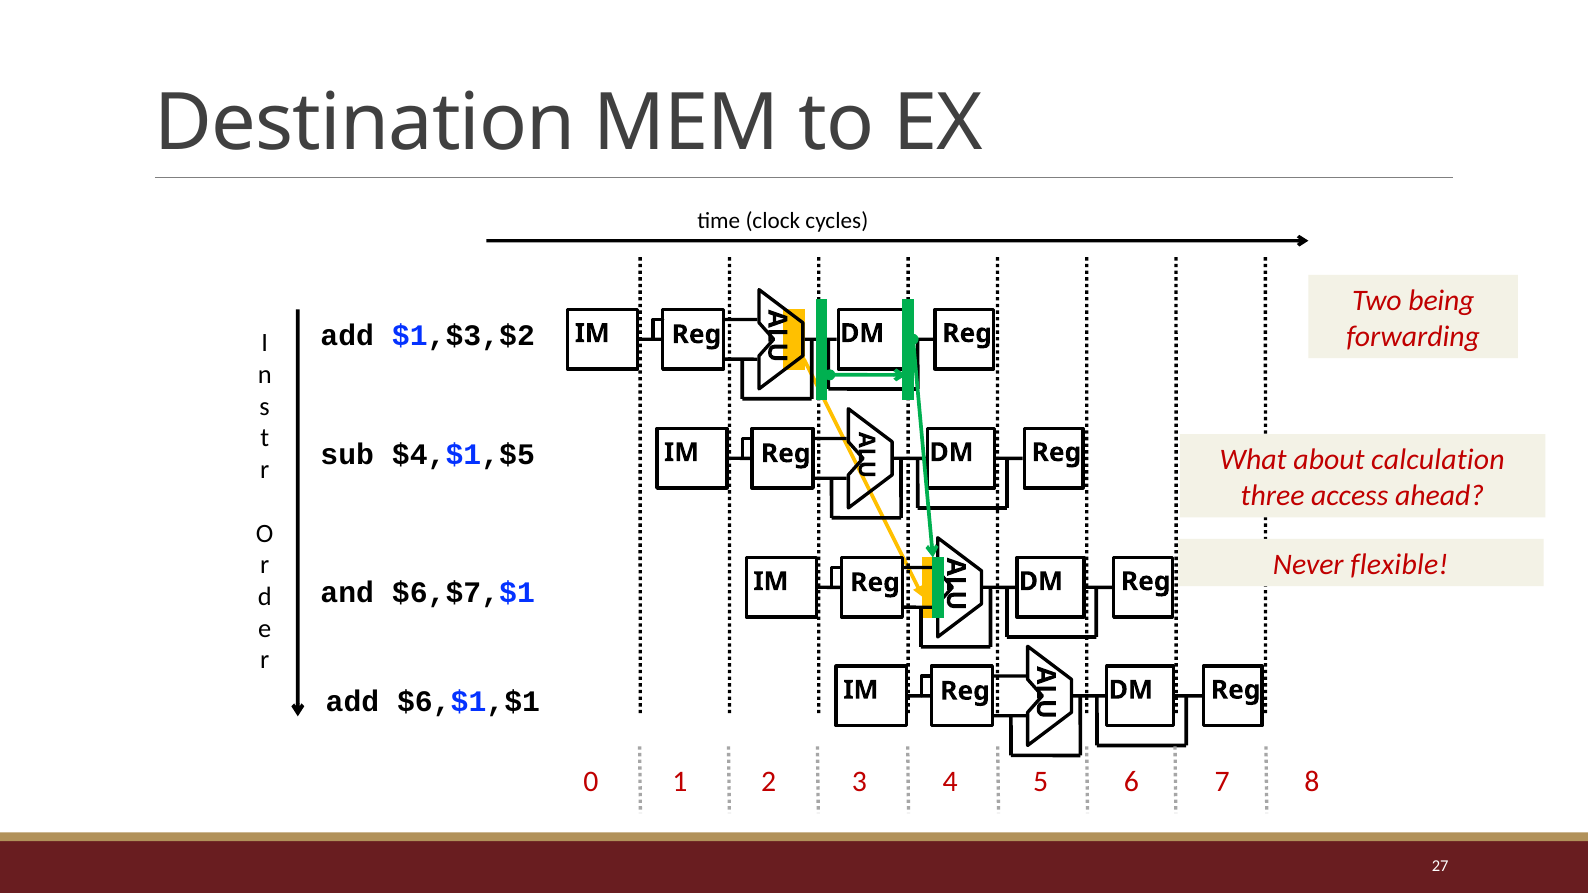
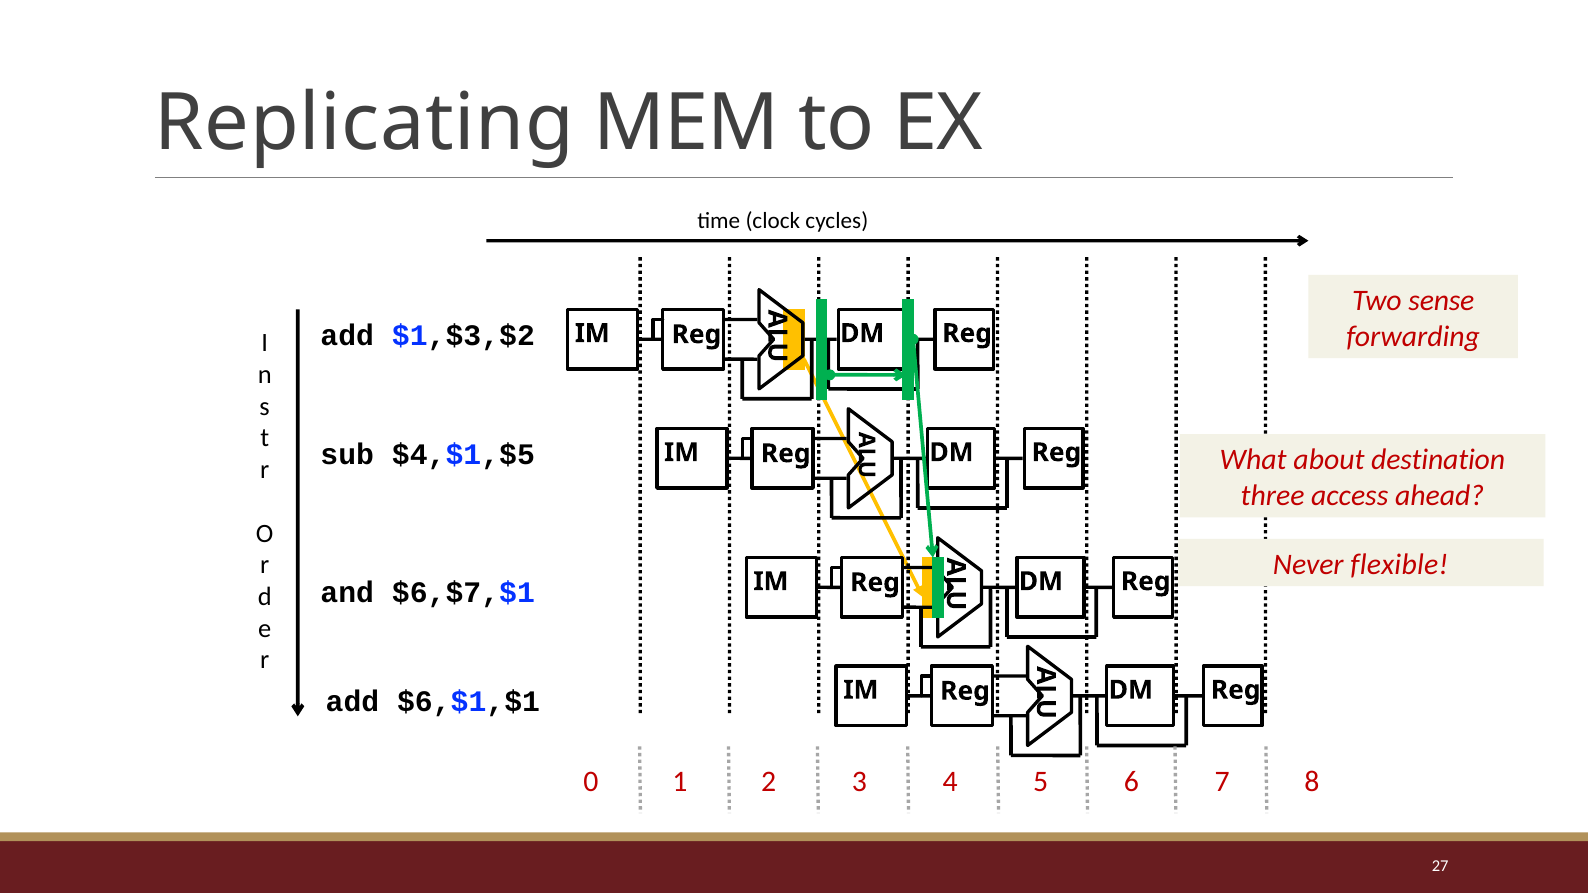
Destination: Destination -> Replicating (364, 124)
being: being -> sense (1441, 301)
calculation: calculation -> destination (1438, 460)
